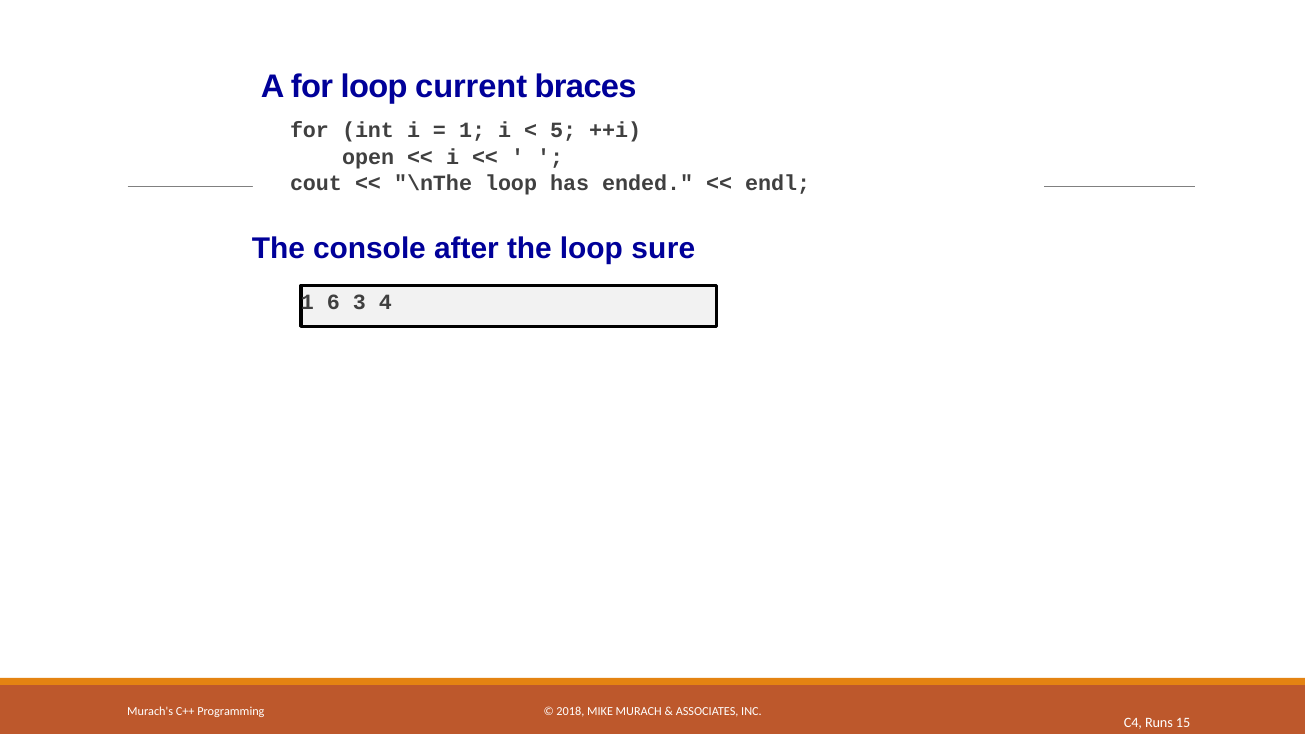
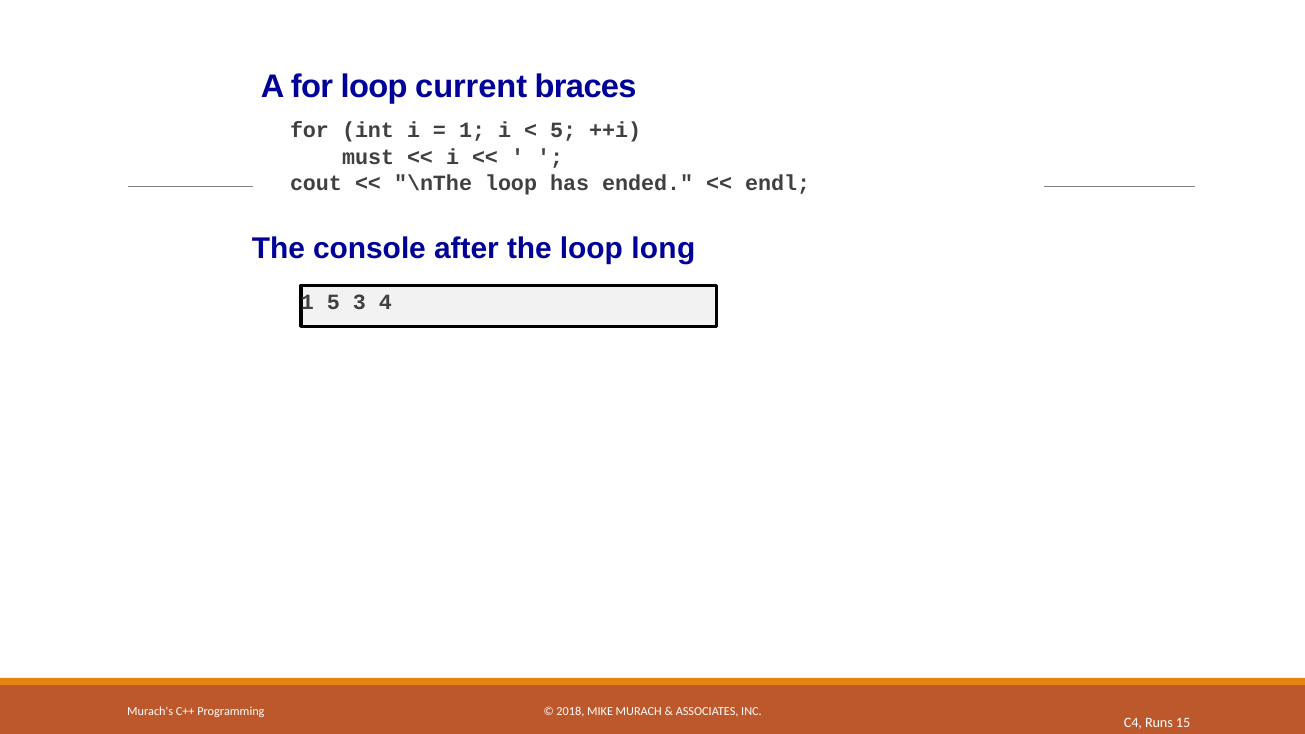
open: open -> must (368, 157)
sure: sure -> long (663, 249)
1 6: 6 -> 5 (333, 302)
